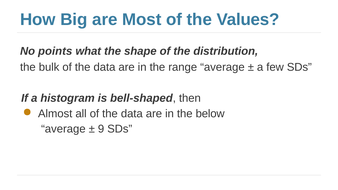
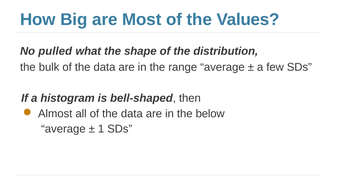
points: points -> pulled (55, 51)
9: 9 -> 1 (101, 129)
